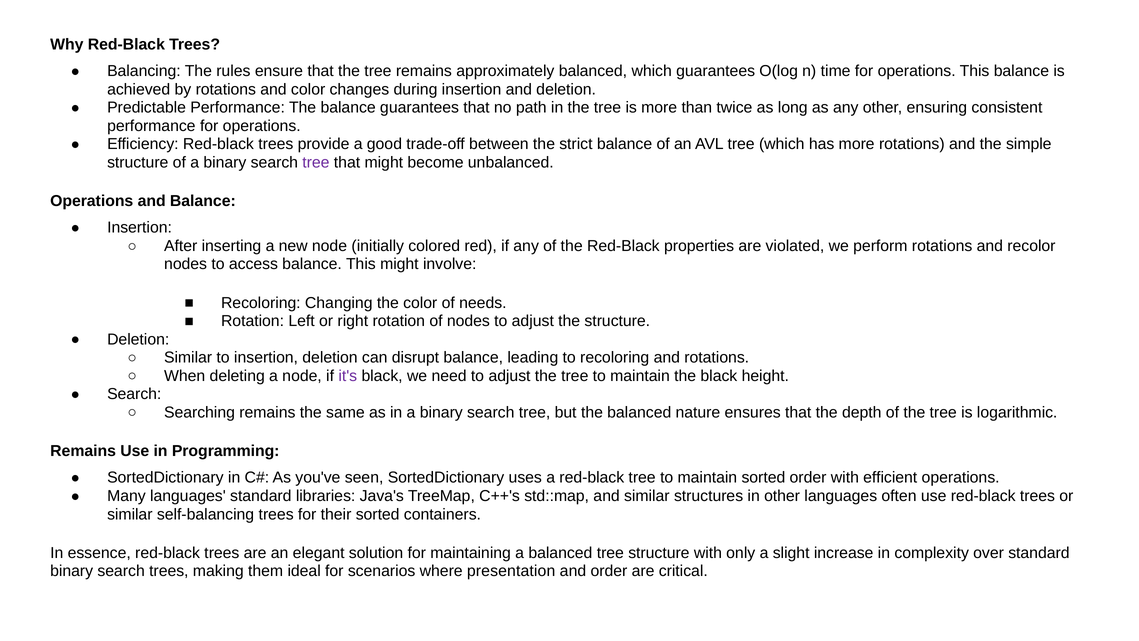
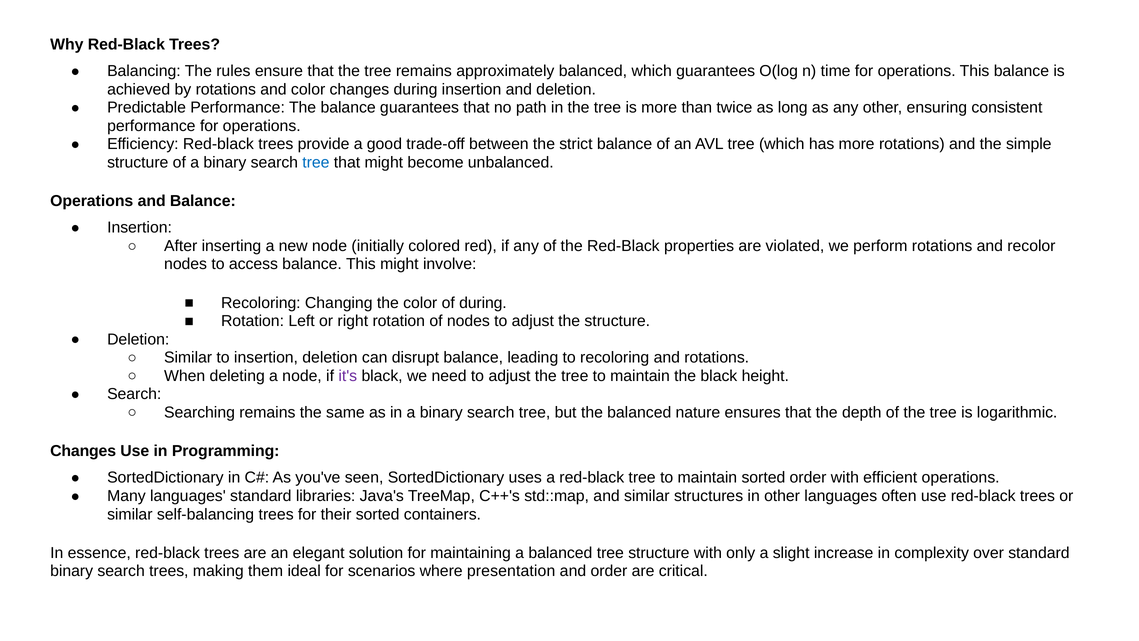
tree colour: purple -> blue (316, 162)
of needs: needs -> during (483, 303)
Remains: Remains -> Changes (83, 451)
